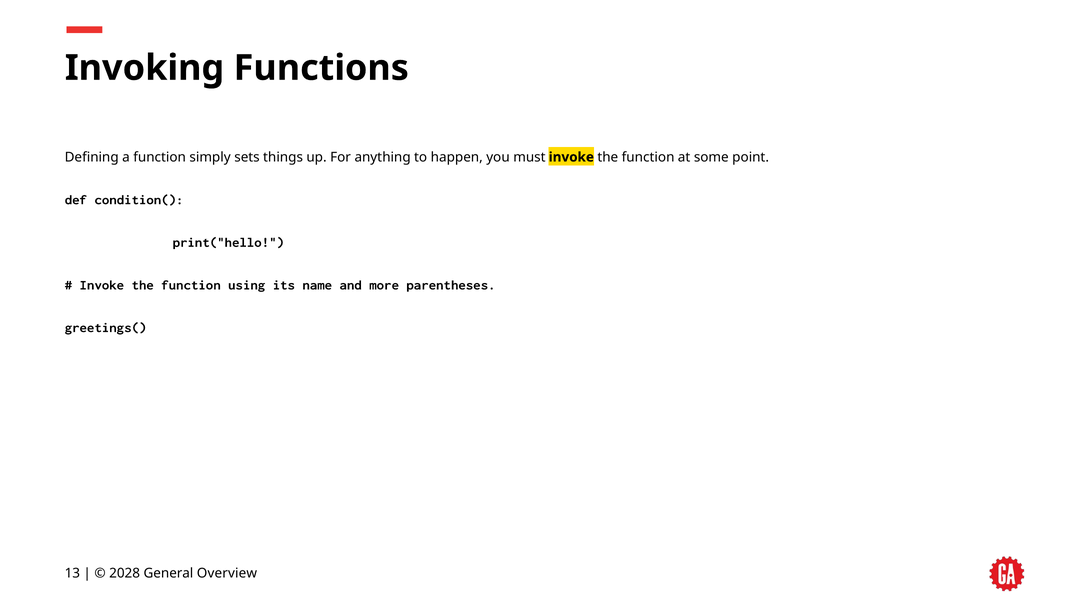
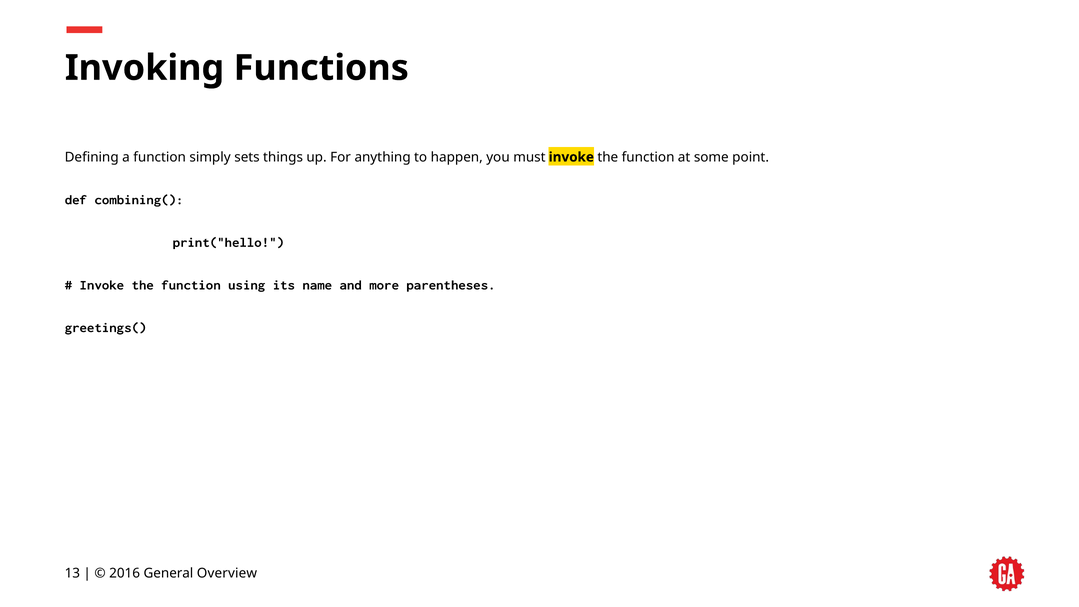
condition(: condition( -> combining( (139, 200)
2028: 2028 -> 2016 (125, 573)
